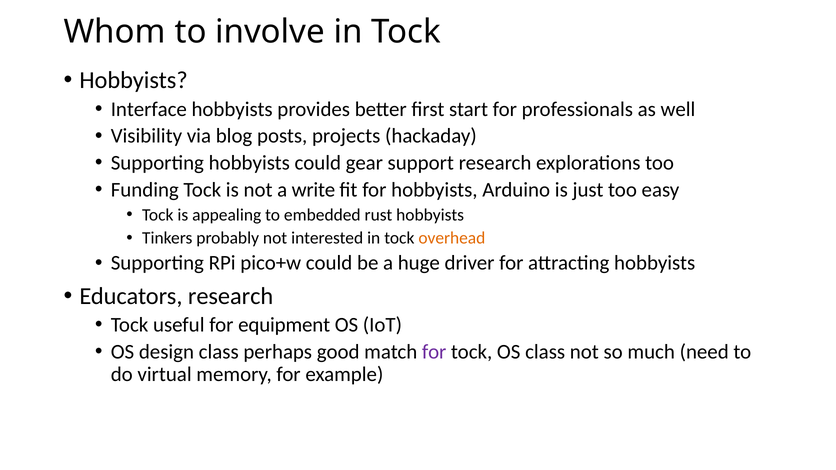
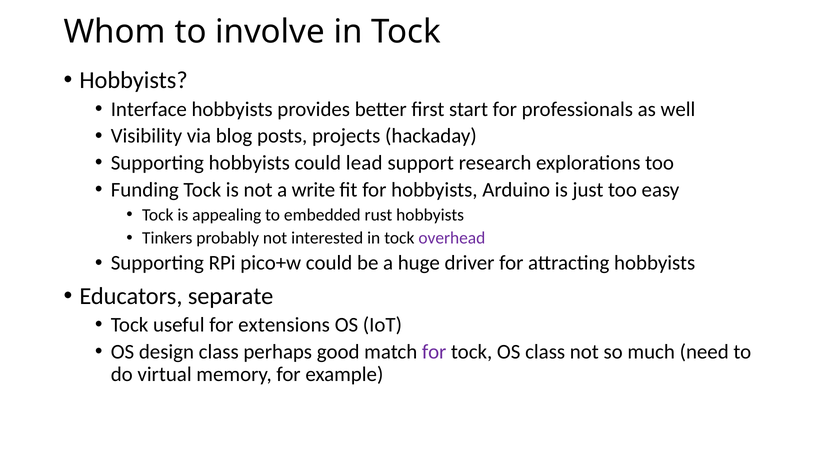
gear: gear -> lead (364, 163)
overhead colour: orange -> purple (452, 238)
Educators research: research -> separate (231, 296)
equipment: equipment -> extensions (284, 325)
